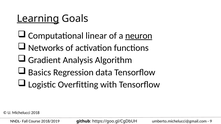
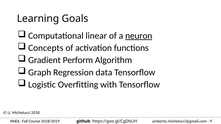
Learning underline: present -> none (38, 19)
Networks: Networks -> Concepts (46, 48)
Analysis: Analysis -> Perform (78, 60)
Basics: Basics -> Graph (40, 73)
